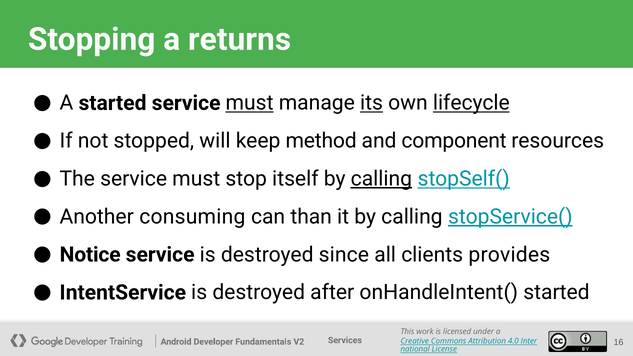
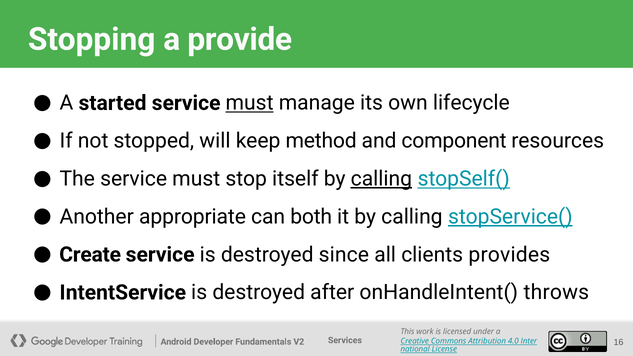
returns: returns -> provide (240, 39)
its underline: present -> none (371, 103)
lifecycle underline: present -> none (471, 103)
consuming: consuming -> appropriate (193, 217)
than: than -> both (311, 217)
Notice: Notice -> Create (90, 255)
onHandleIntent( started: started -> throws (556, 293)
